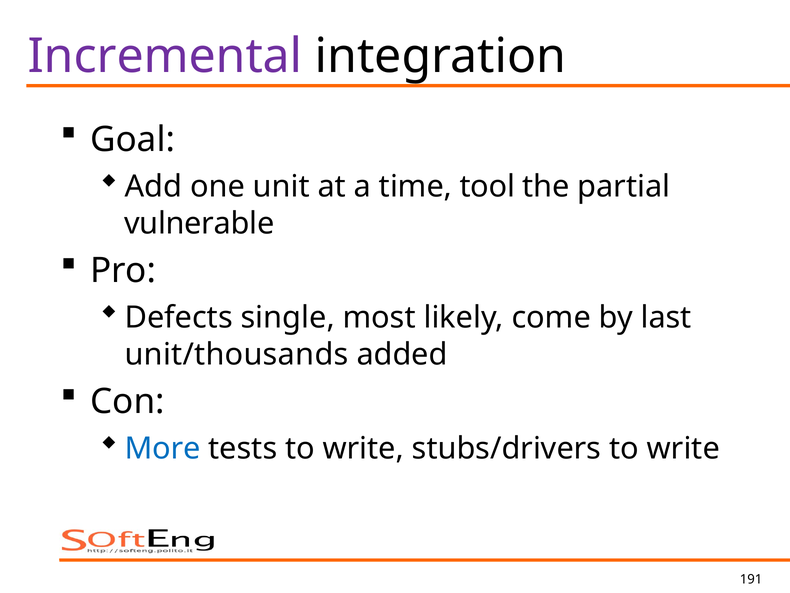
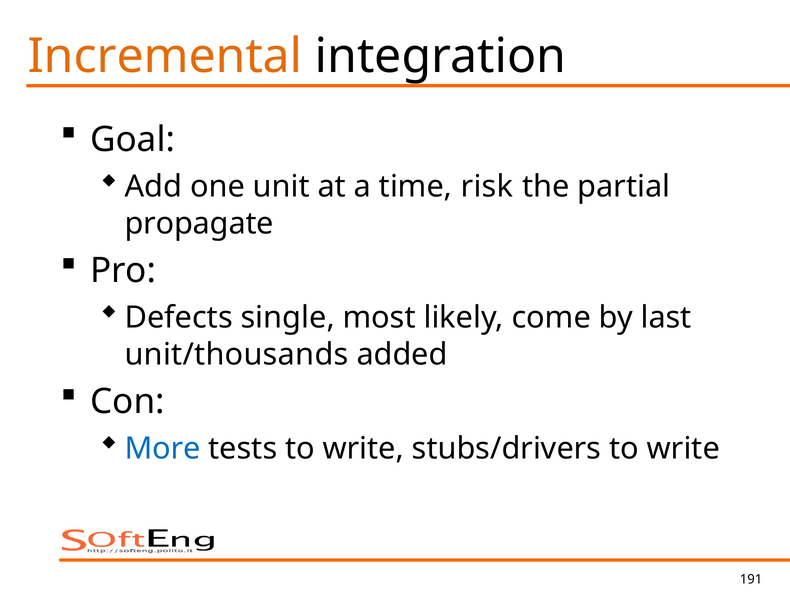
Incremental colour: purple -> orange (165, 56)
tool: tool -> risk (487, 186)
vulnerable: vulnerable -> propagate (199, 223)
